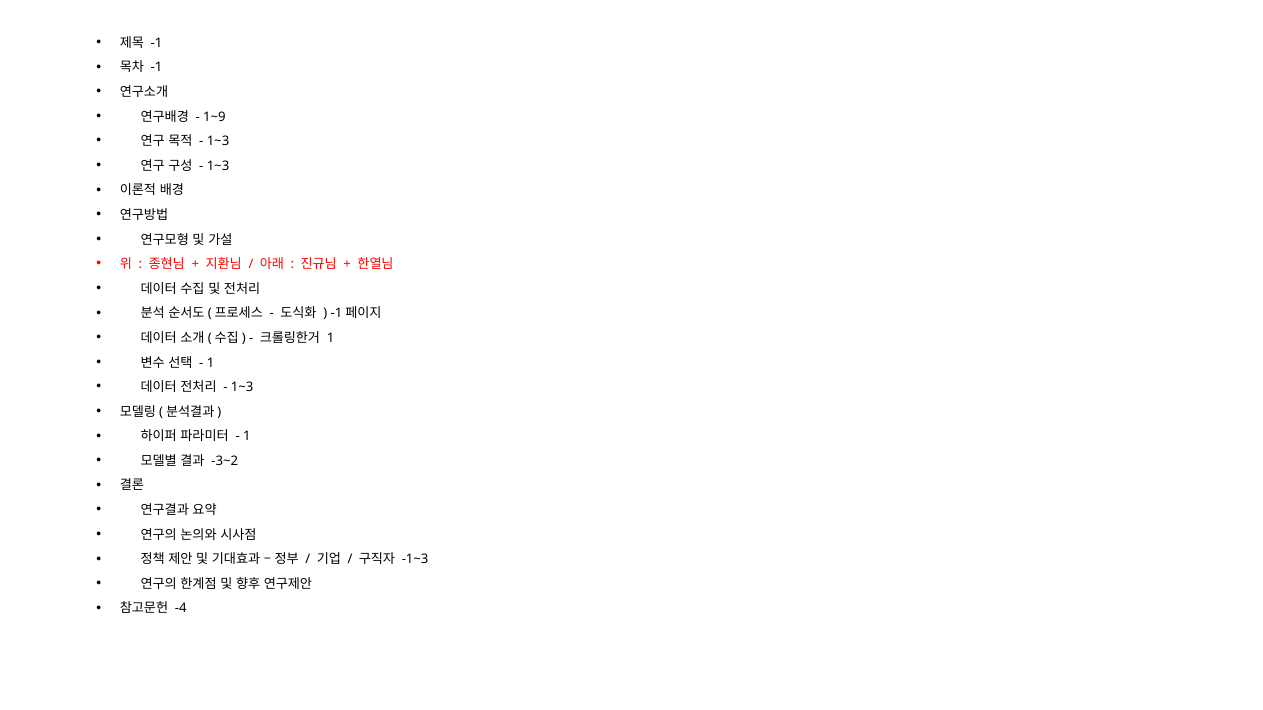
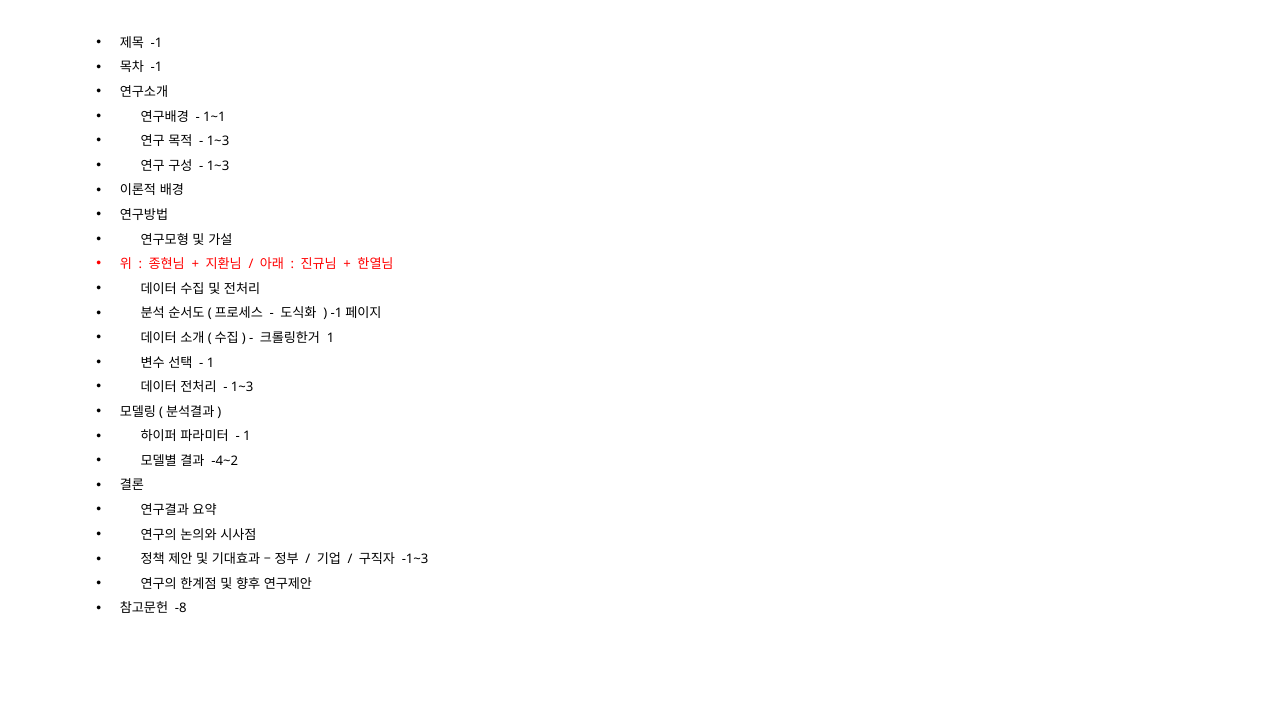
1~9: 1~9 -> 1~1 (214, 117)
-3~2: -3~2 -> -4~2 (225, 461)
-4: -4 -> -8 (181, 609)
